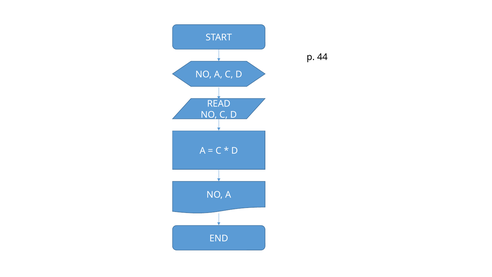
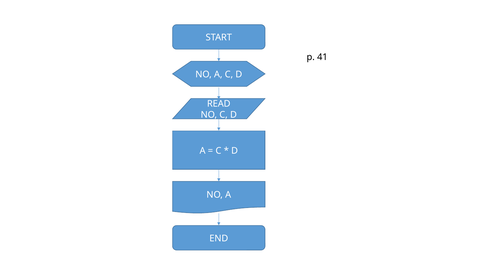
44: 44 -> 41 (322, 57)
